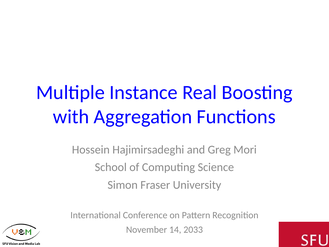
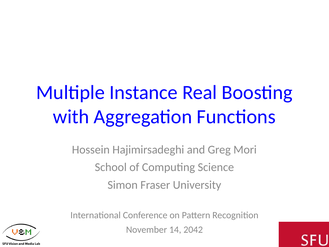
2033: 2033 -> 2042 (193, 229)
